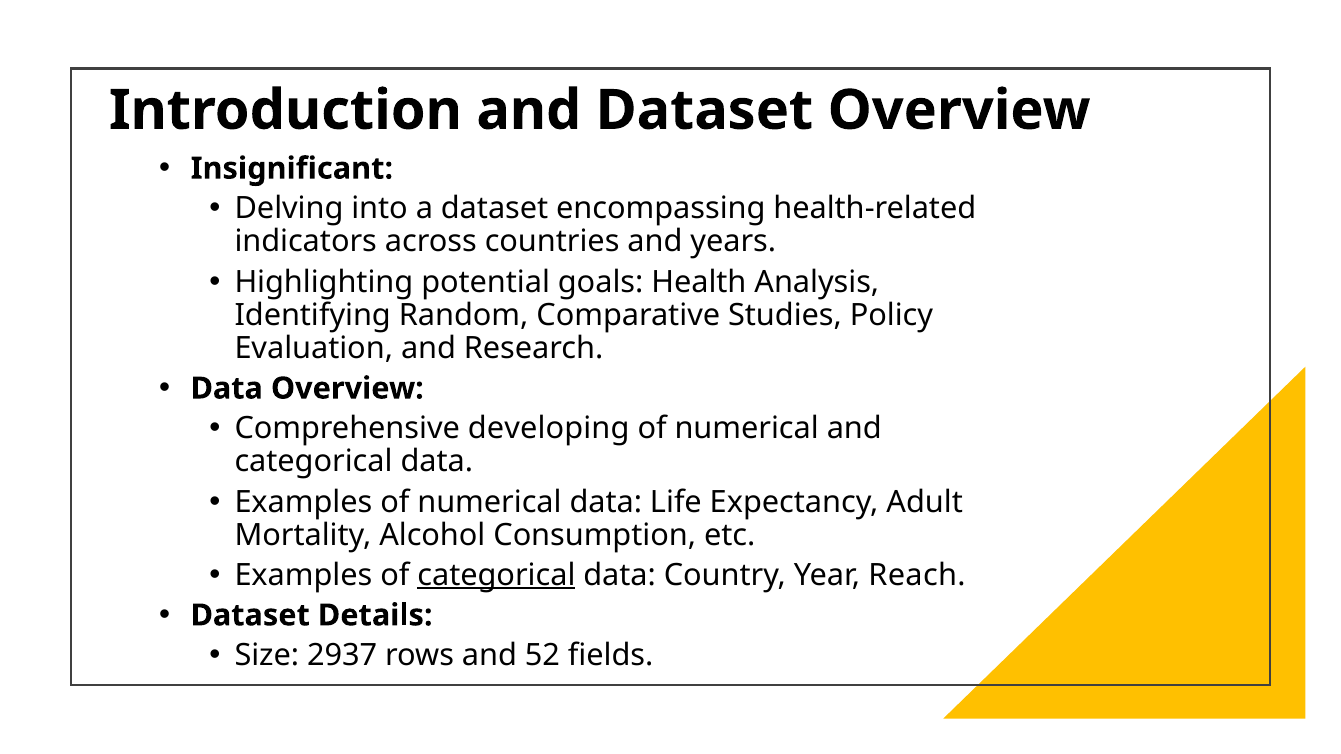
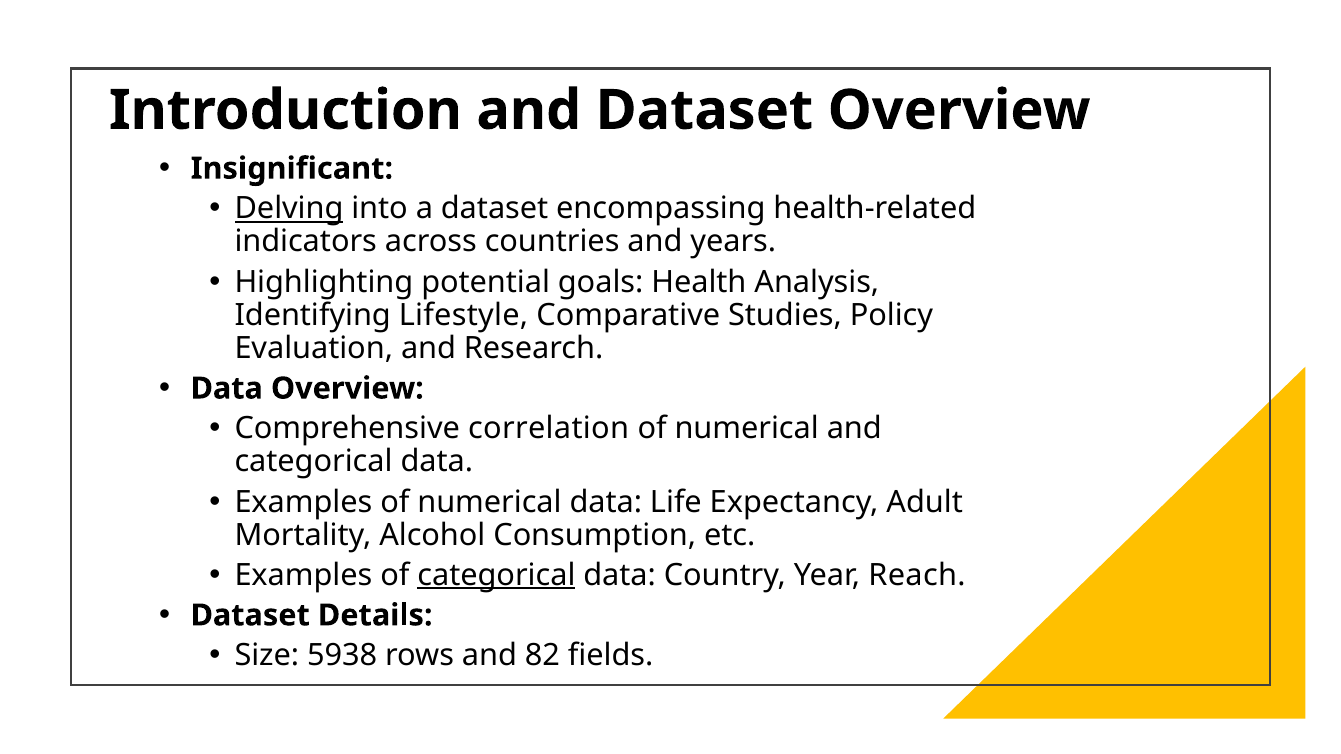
Delving underline: none -> present (289, 209)
Random: Random -> Lifestyle (463, 315)
developing: developing -> correlation (549, 429)
2937: 2937 -> 5938 (342, 656)
52: 52 -> 82 (542, 656)
